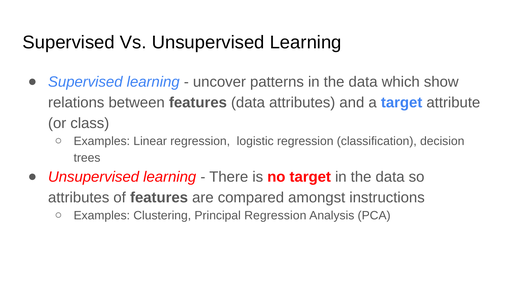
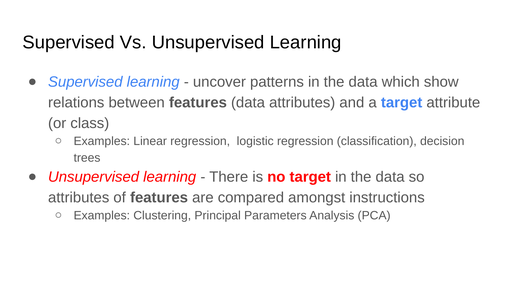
Principal Regression: Regression -> Parameters (275, 216)
